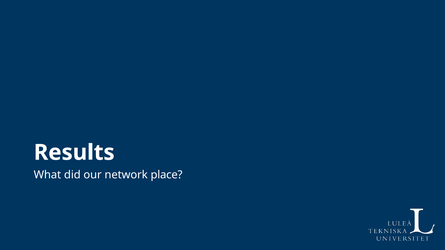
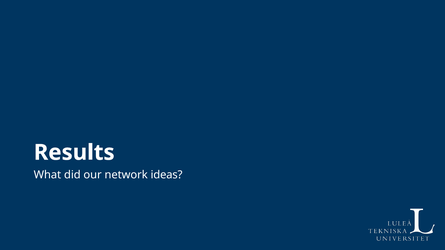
place: place -> ideas (167, 175)
